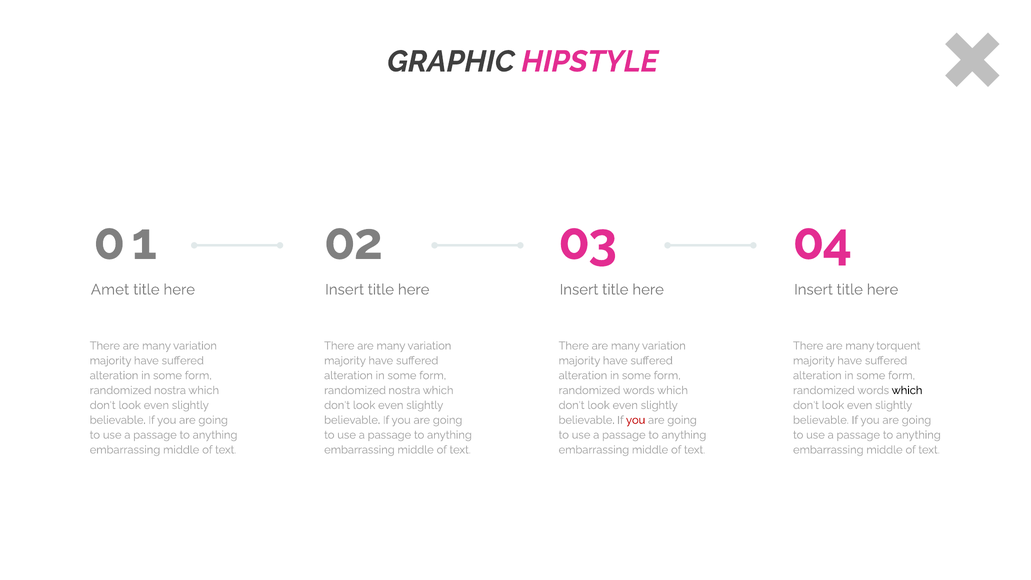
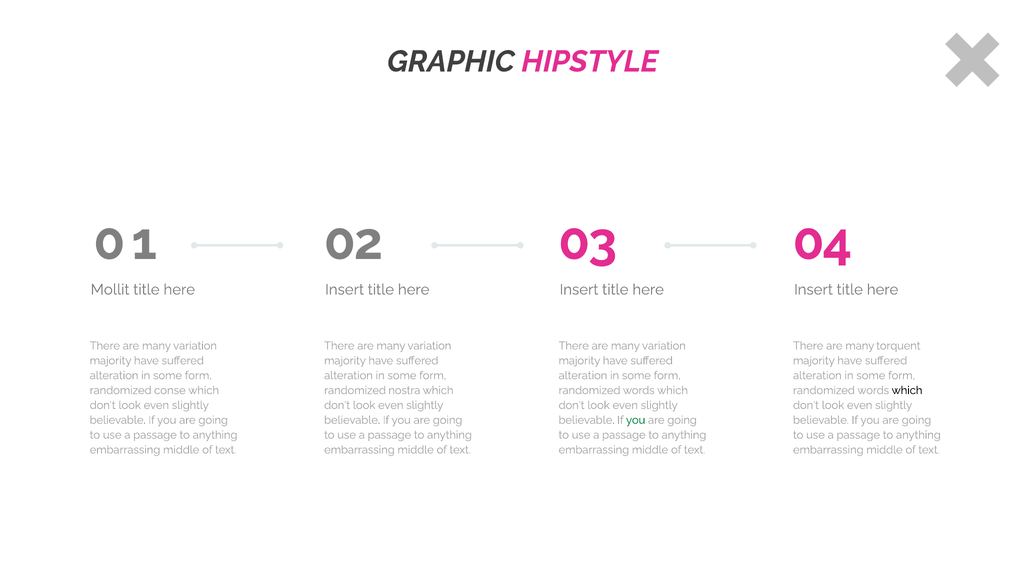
Amet: Amet -> Mollit (110, 290)
nostra: nostra -> conse (170, 390)
you colour: red -> green (636, 420)
